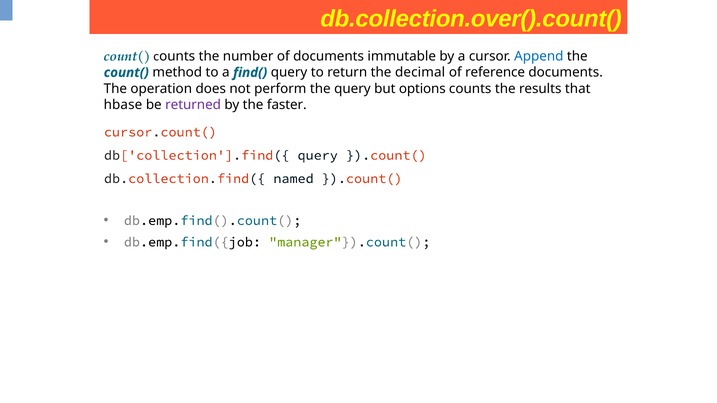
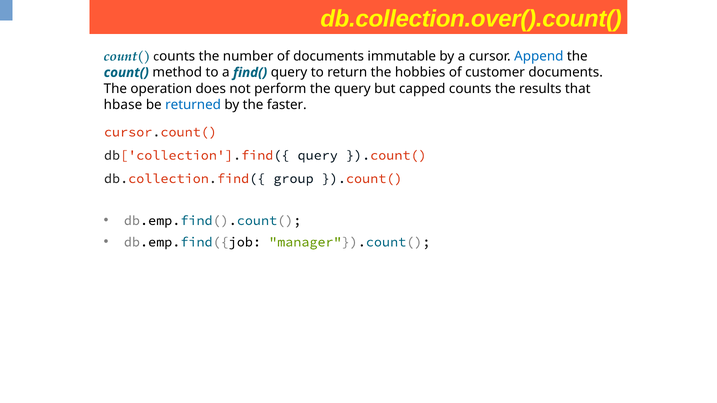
decimal: decimal -> hobbies (420, 73)
reference: reference -> customer (495, 73)
options: options -> capped (422, 89)
returned colour: purple -> blue (193, 105)
named: named -> group (294, 179)
